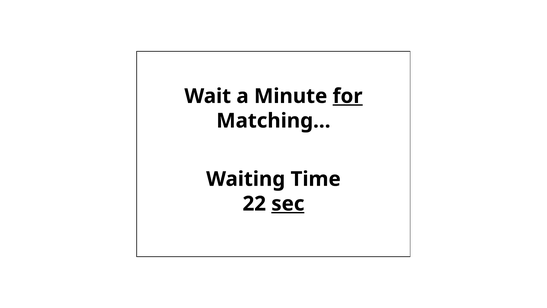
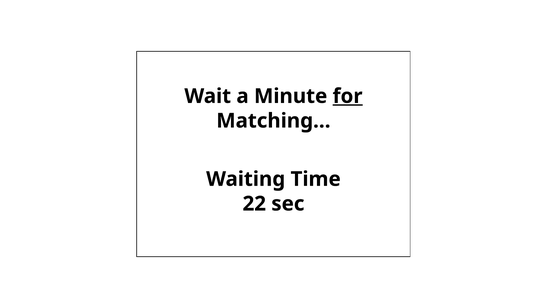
sec underline: present -> none (288, 204)
